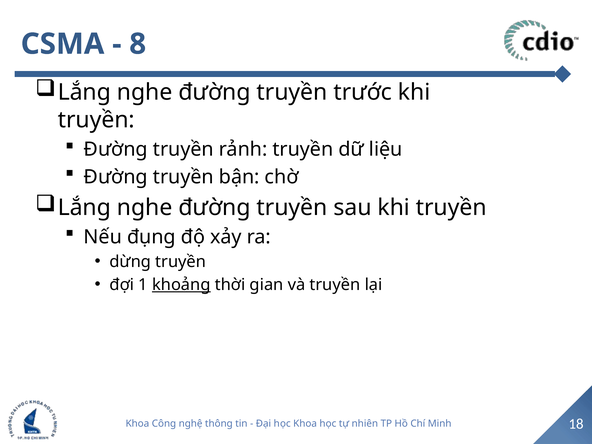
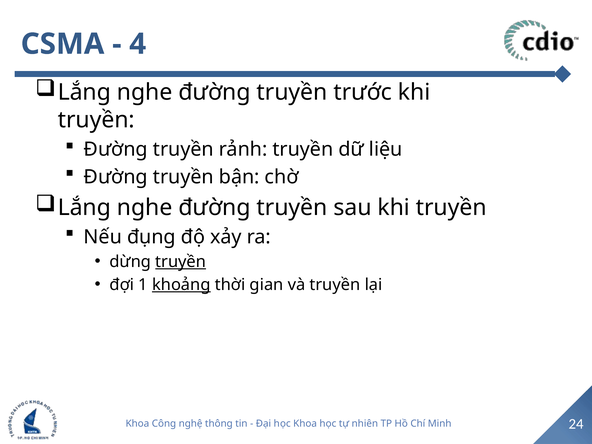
8: 8 -> 4 (138, 44)
truyền underline: none -> present (181, 262)
18: 18 -> 24 (576, 424)
